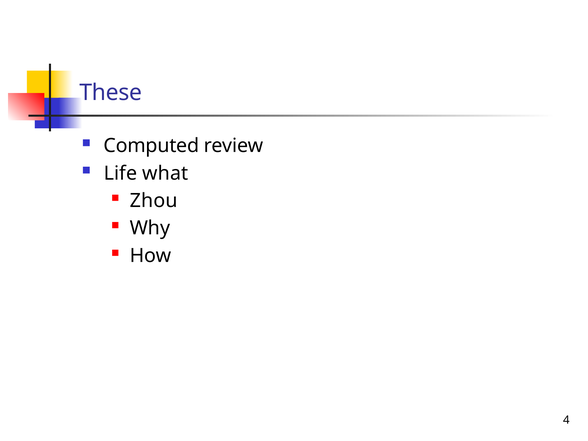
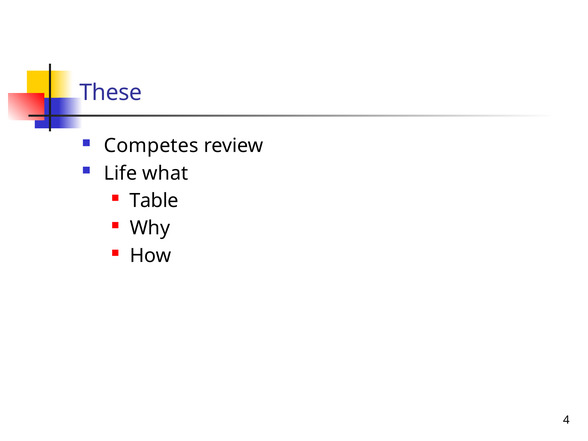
Computed: Computed -> Competes (151, 146)
Zhou: Zhou -> Table (154, 201)
